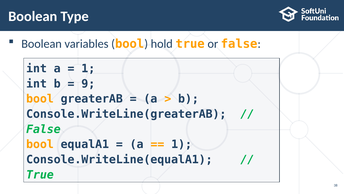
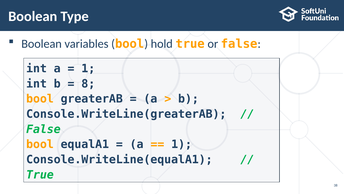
9: 9 -> 8 (88, 84)
